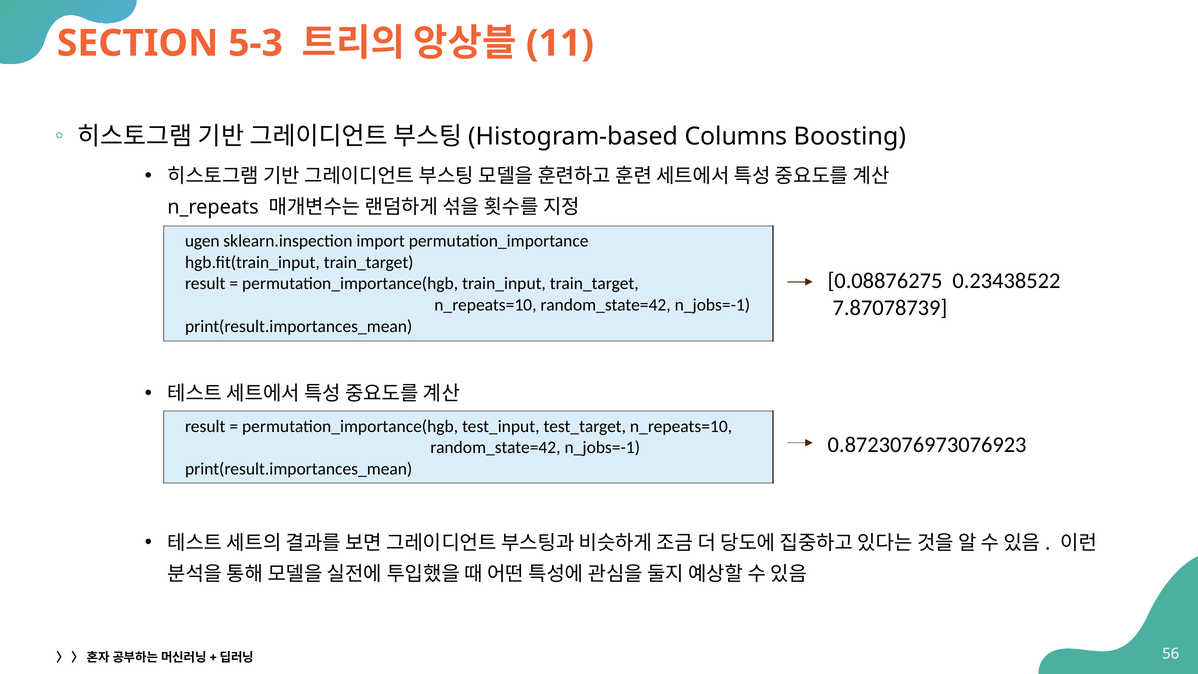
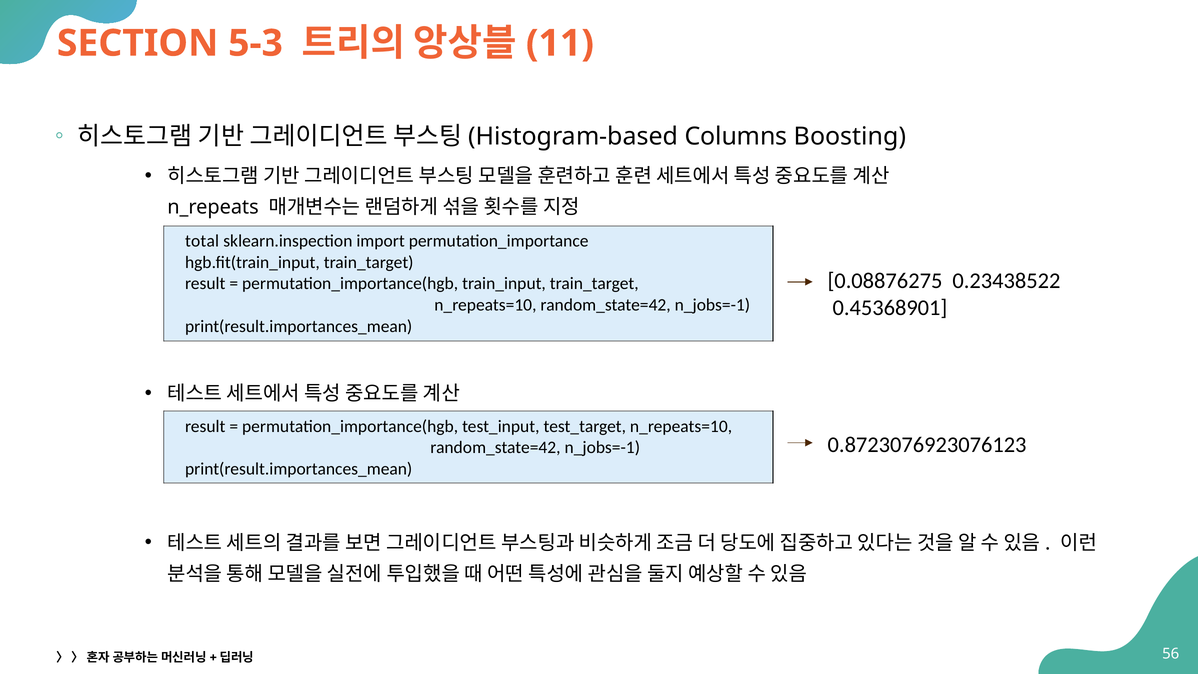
ugen: ugen -> total (202, 241)
7.87078739: 7.87078739 -> 0.45368901 (890, 308)
0.8723076973076923: 0.8723076973076923 -> 0.8723076923076123 (927, 445)
